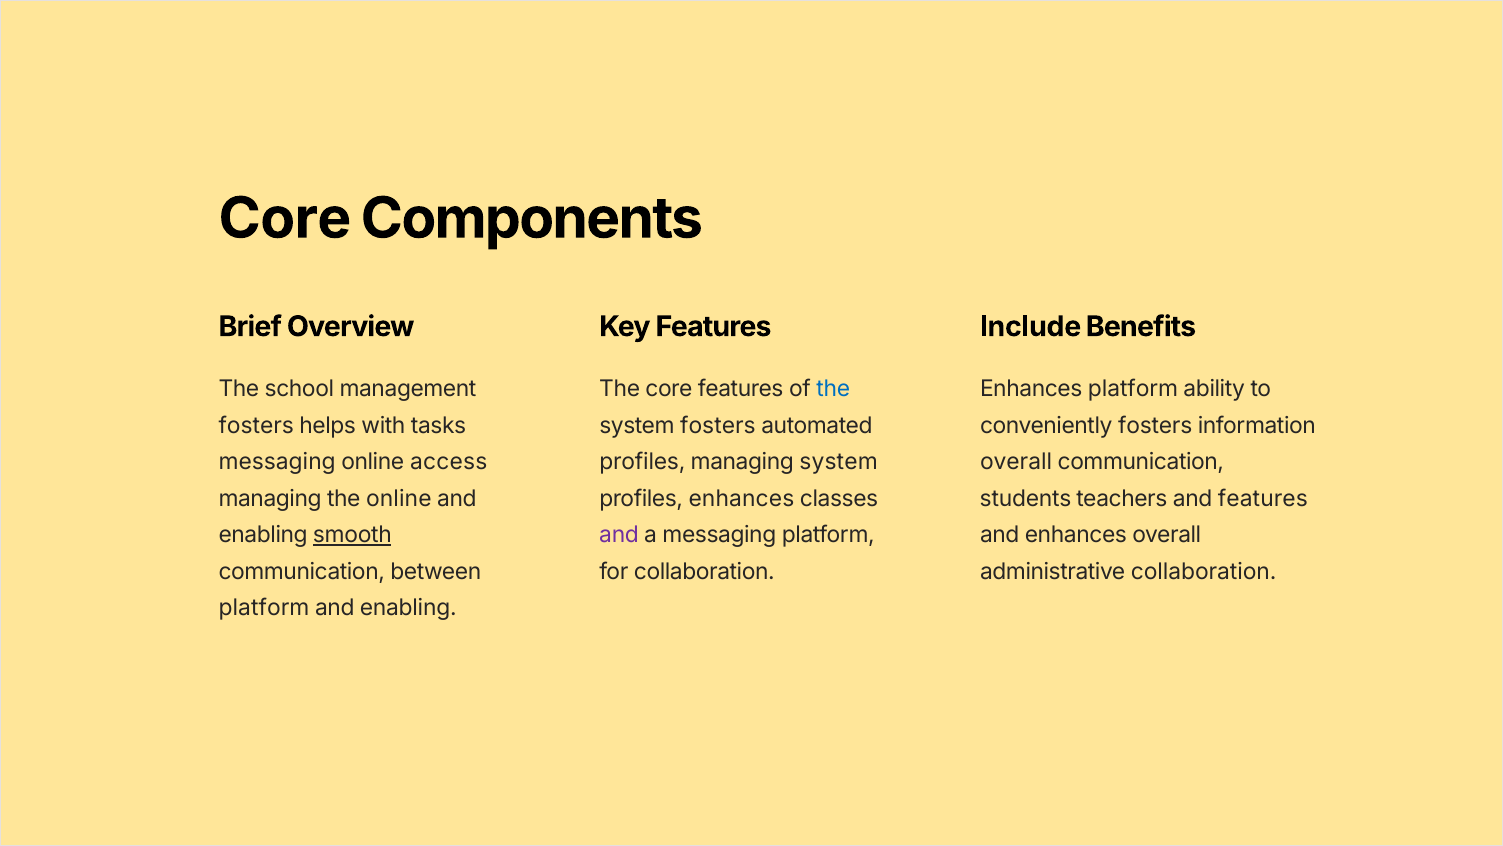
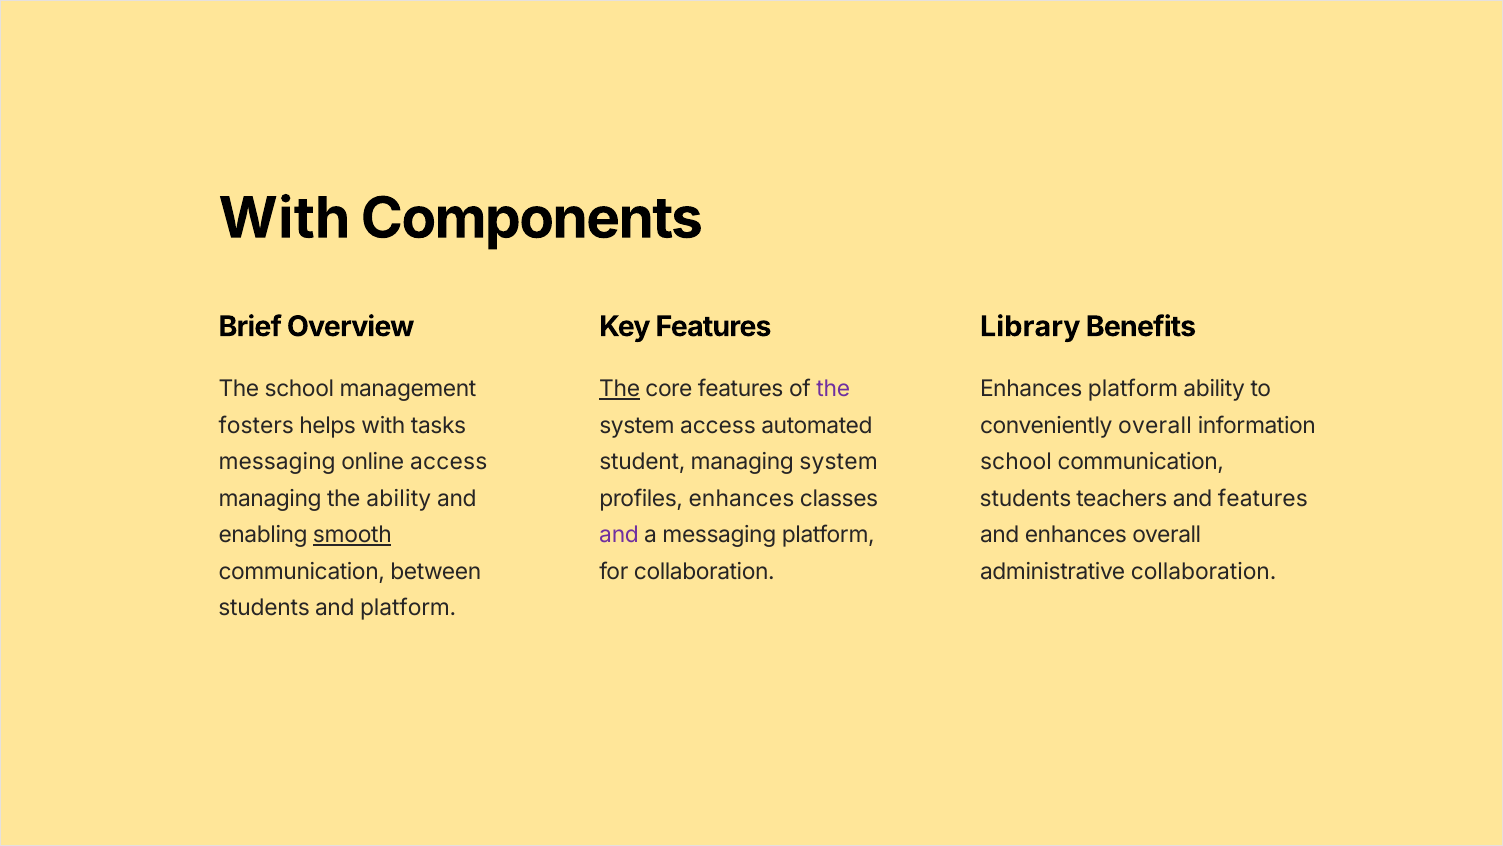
Core: Core -> With (284, 219)
Include: Include -> Library (1030, 326)
The underline: none -> present (620, 389)
the colour: blue -> purple (833, 389)
system fosters: fosters -> access (718, 425)
conveniently fosters: fosters -> overall (1155, 425)
profiles: profiles -> student (642, 462)
overall: overall -> school (1016, 462)
the online: online -> ability (399, 498)
platform: platform -> students (264, 608)
enabling: enabling -> platform (408, 608)
